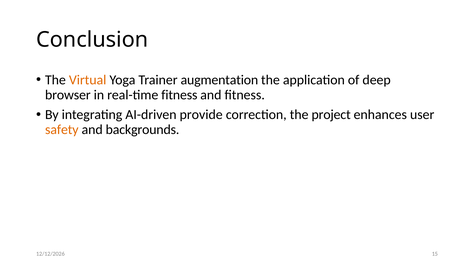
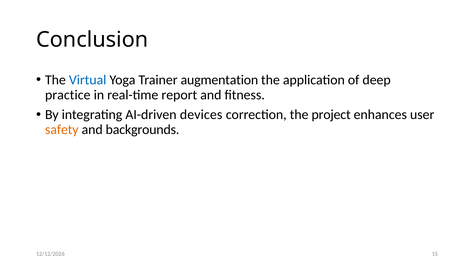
Virtual colour: orange -> blue (88, 80)
browser: browser -> practice (68, 95)
real-time fitness: fitness -> report (179, 95)
provide: provide -> devices (201, 115)
